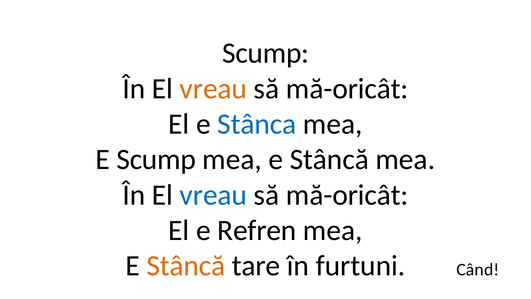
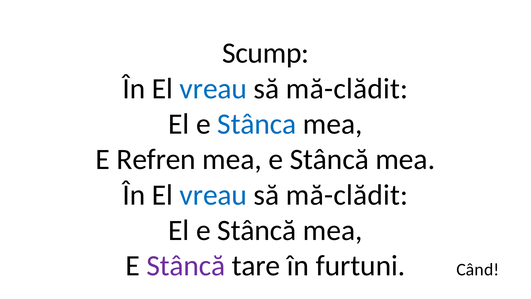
vreau colour: orange -> blue (213, 89)
mă-oricât: mă-oricât -> mă-clădit (347, 89)
E Scump: Scump -> Refren (156, 159)
mă-oricât: mă-oricât -> mă-clădit (347, 195)
El e Refren: Refren -> Stâncă (257, 230)
Stâncă colour: orange -> purple (186, 266)
